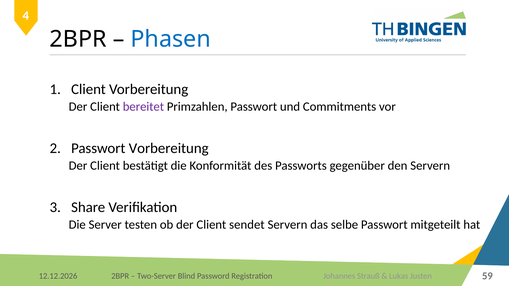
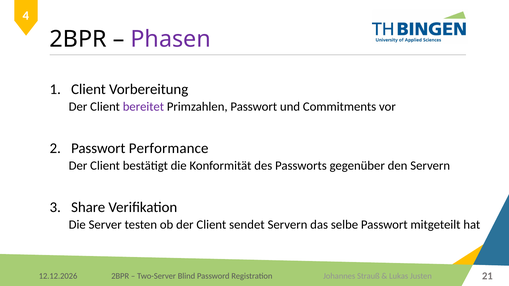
Phasen colour: blue -> purple (171, 39)
Passwort Vorbereitung: Vorbereitung -> Performance (169, 148)
59: 59 -> 21 (487, 276)
